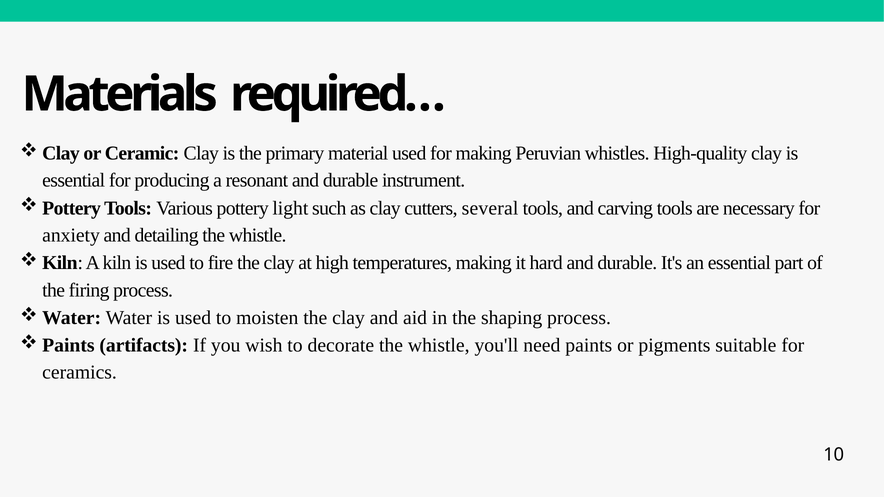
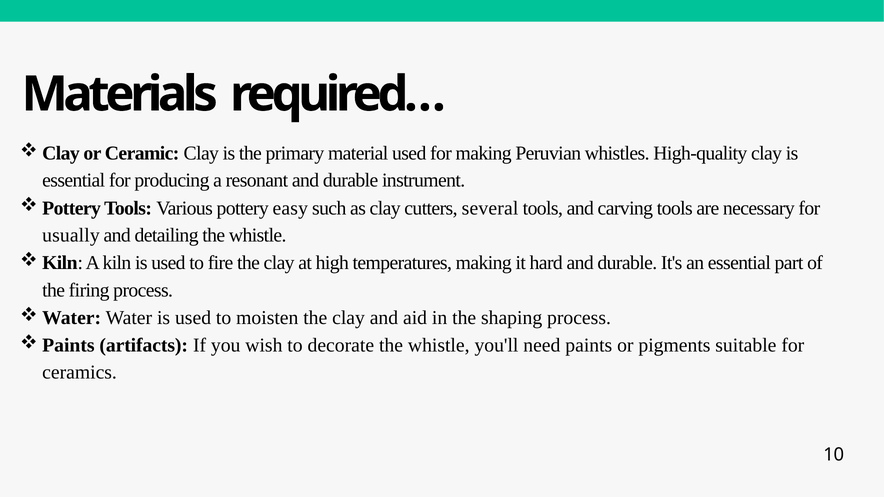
light: light -> easy (290, 208)
anxiety: anxiety -> usually (71, 235)
